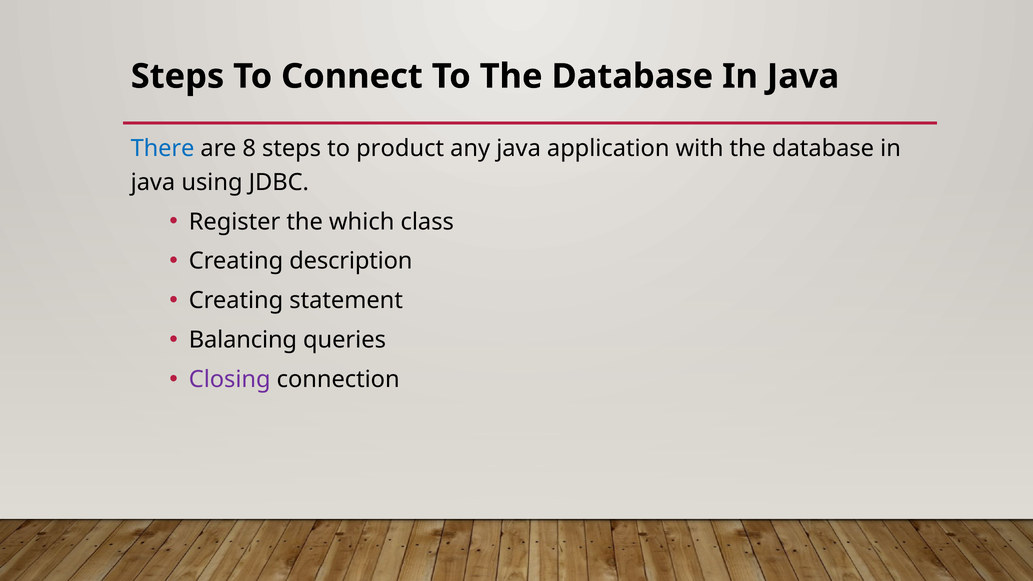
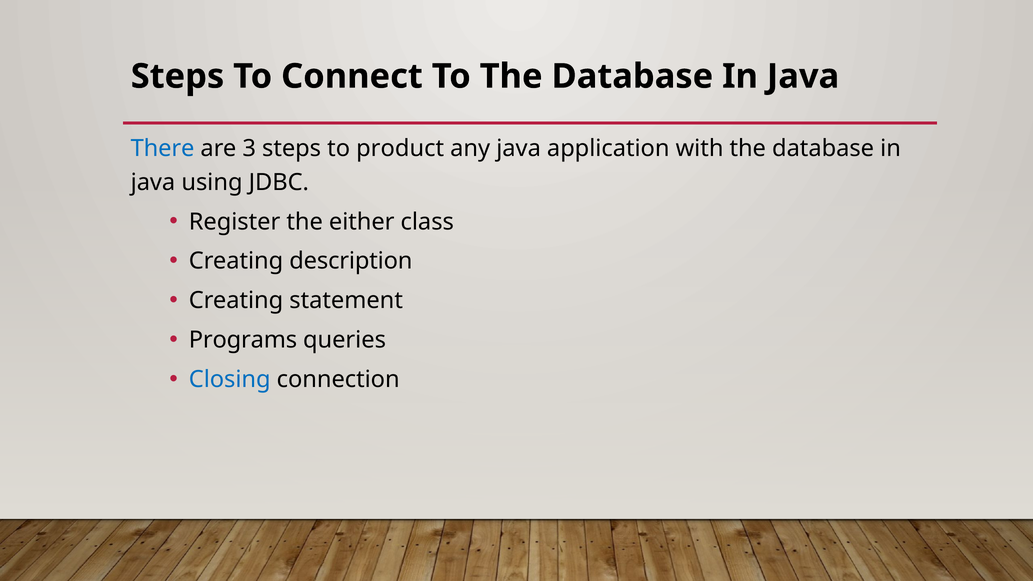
8: 8 -> 3 (249, 148)
which: which -> either (362, 222)
Balancing: Balancing -> Programs (243, 340)
Closing colour: purple -> blue (230, 380)
